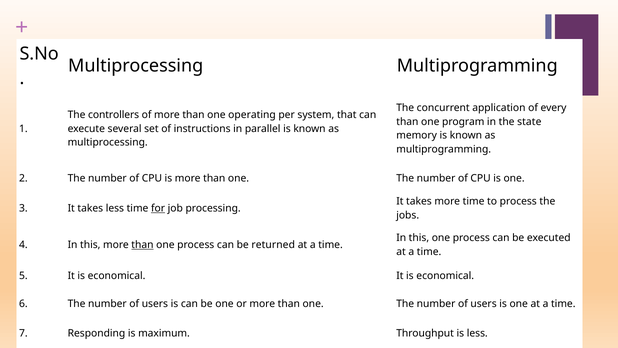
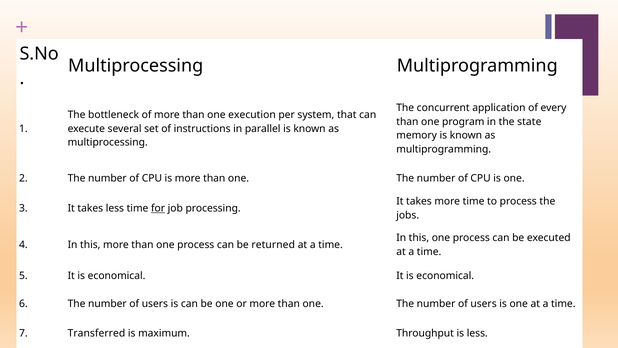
controllers: controllers -> bottleneck (114, 114)
operating: operating -> execution (252, 114)
than underline: present -> none (142, 245)
Responding: Responding -> Transferred (96, 333)
